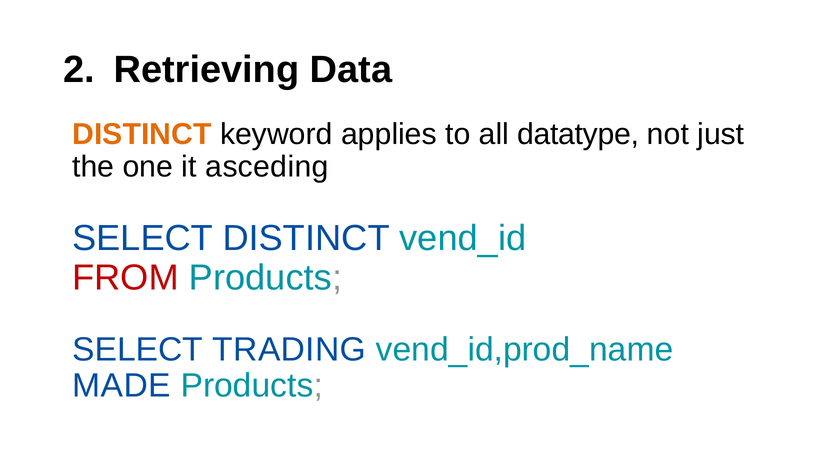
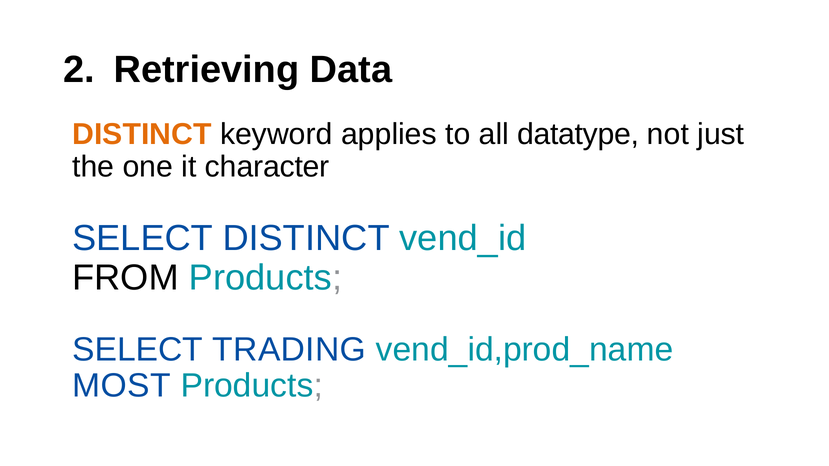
asceding: asceding -> character (267, 167)
FROM colour: red -> black (126, 278)
MADE: MADE -> MOST (122, 386)
